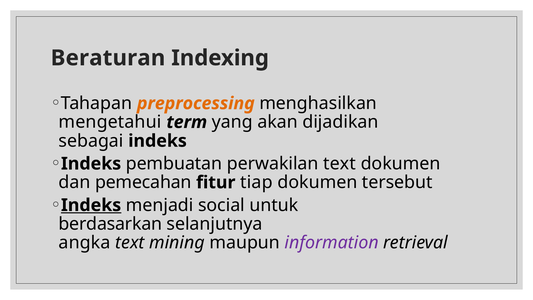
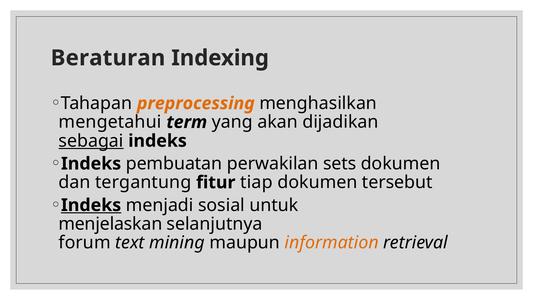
sebagai underline: none -> present (91, 141)
perwakilan text: text -> sets (340, 164)
pemecahan: pemecahan -> tergantung (143, 182)
social: social -> sosial (221, 205)
berdasarkan: berdasarkan -> menjelaskan (110, 224)
angka: angka -> forum (85, 243)
information colour: purple -> orange (332, 243)
